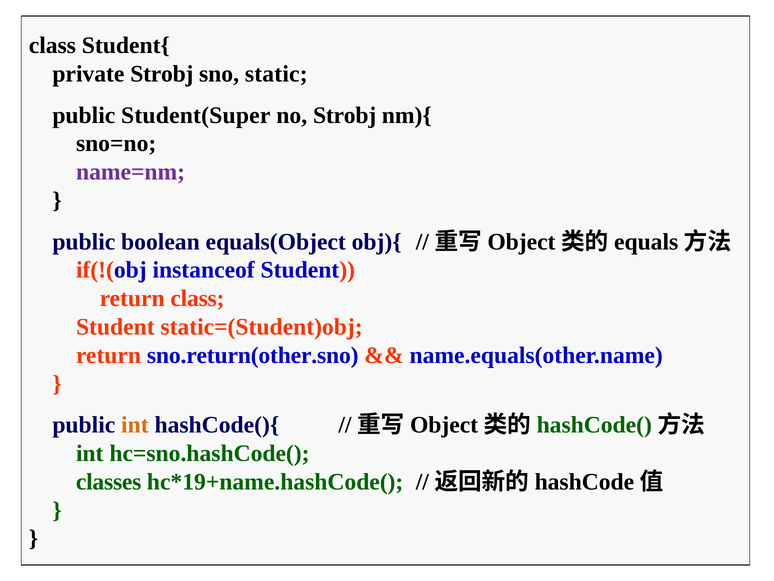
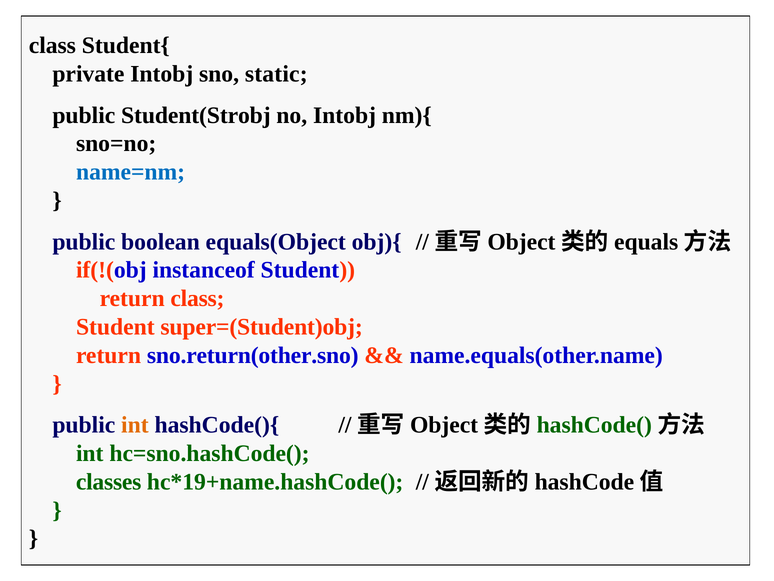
private Strobj: Strobj -> Intobj (162, 74)
Student(Super: Student(Super -> Student(Strobj (196, 115)
no Strobj: Strobj -> Intobj (345, 115)
name=nm colour: purple -> blue (131, 172)
static=(Student)obj: static=(Student)obj -> super=(Student)obj (262, 327)
